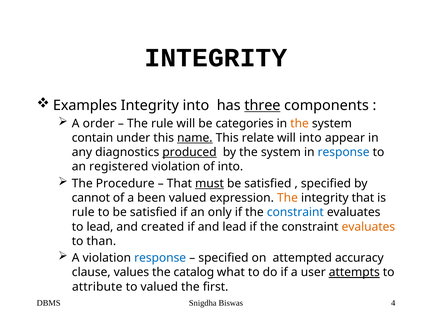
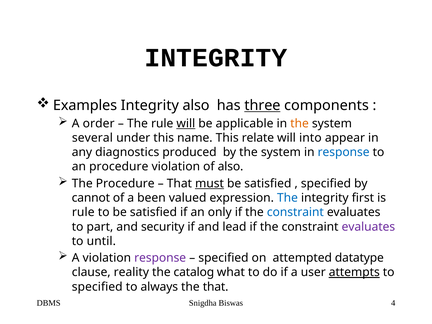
Integrity into: into -> also (196, 105)
will underline: none -> present (186, 123)
categories: categories -> applicable (245, 123)
contain: contain -> several (92, 138)
name underline: present -> none (195, 138)
produced underline: present -> none (189, 152)
an registered: registered -> procedure (119, 167)
of into: into -> also (231, 167)
The colour: orange -> blue (287, 198)
integrity that: that -> first (363, 198)
to lead: lead -> part (100, 227)
created: created -> security (163, 227)
evaluates colour: orange -> purple (368, 227)
than: than -> until (101, 241)
response colour: blue -> purple (160, 258)
accuracy: accuracy -> datatype (359, 258)
values: values -> reality (131, 272)
attribute: attribute -> specified (97, 287)
to valued: valued -> always (159, 287)
the first: first -> that (216, 287)
